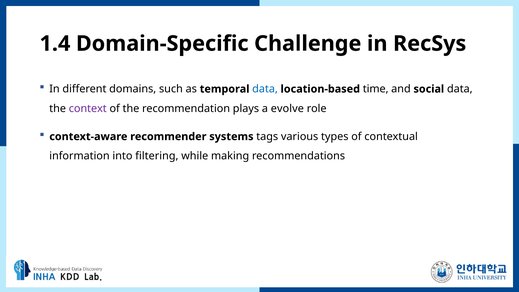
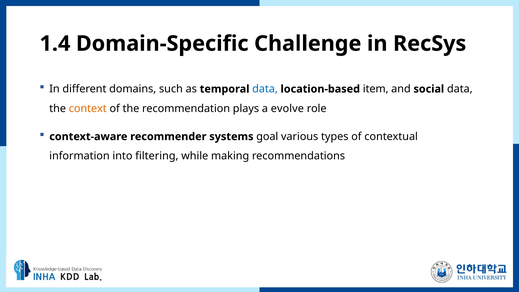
time: time -> item (376, 89)
context colour: purple -> orange (88, 108)
tags: tags -> goal (267, 137)
